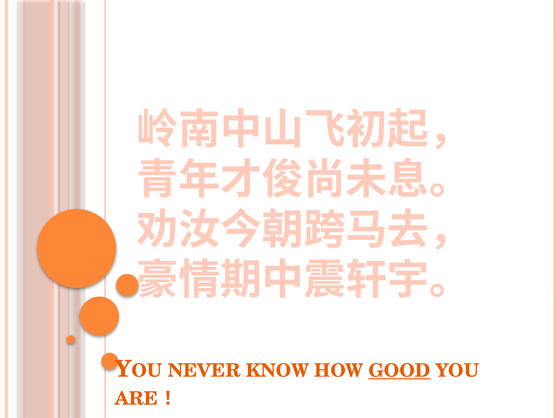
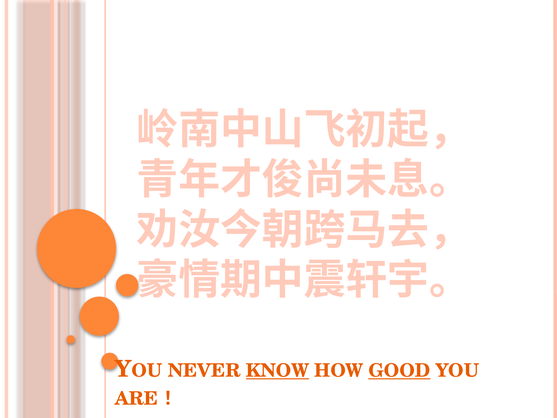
KNOW underline: none -> present (278, 371)
